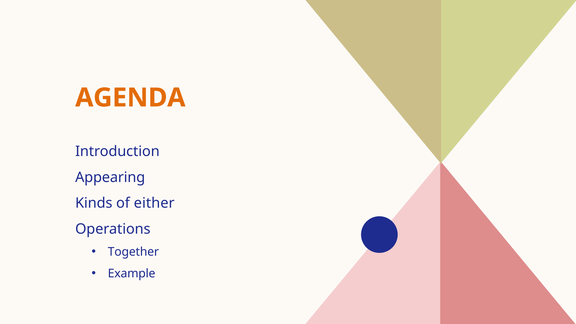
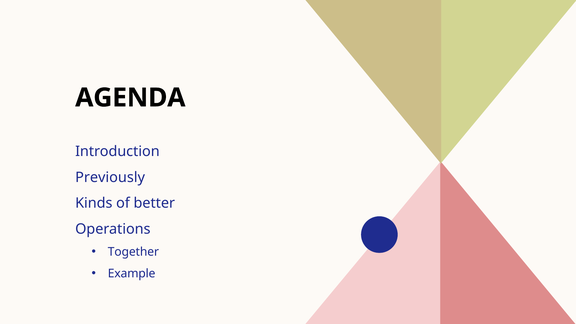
AGENDA colour: orange -> black (130, 98)
Appearing: Appearing -> Previously (110, 177)
either: either -> better (154, 203)
